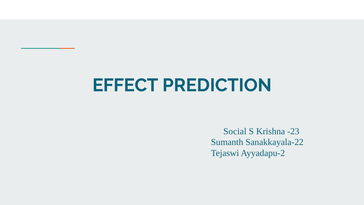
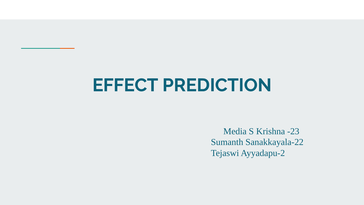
Social: Social -> Media (235, 131)
